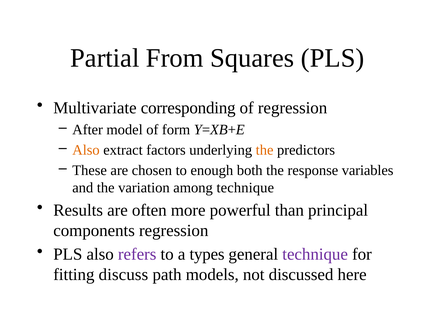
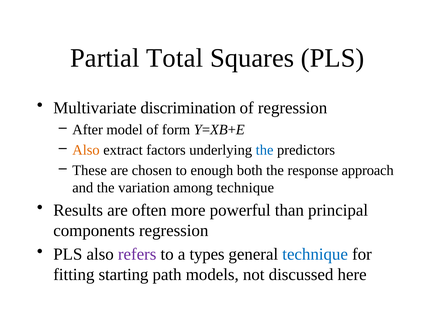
From: From -> Total (175, 58)
corresponding: corresponding -> discrimination (188, 108)
the colour: orange -> blue (265, 150)
variables: variables -> approach (368, 170)
technique colour: purple -> blue (315, 254)
discuss: discuss -> starting (124, 274)
